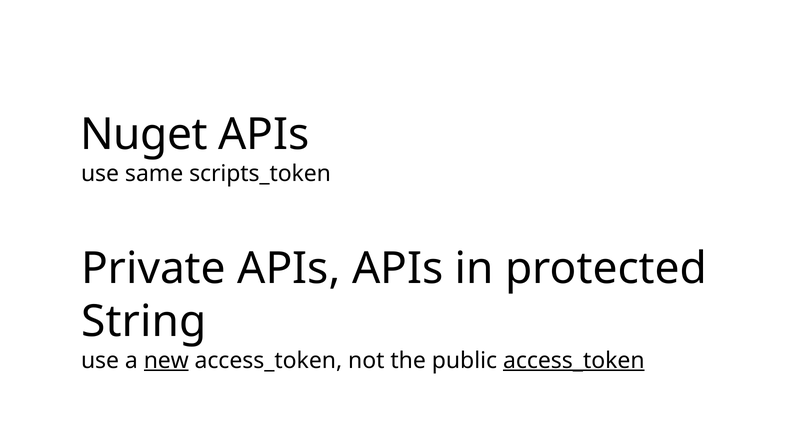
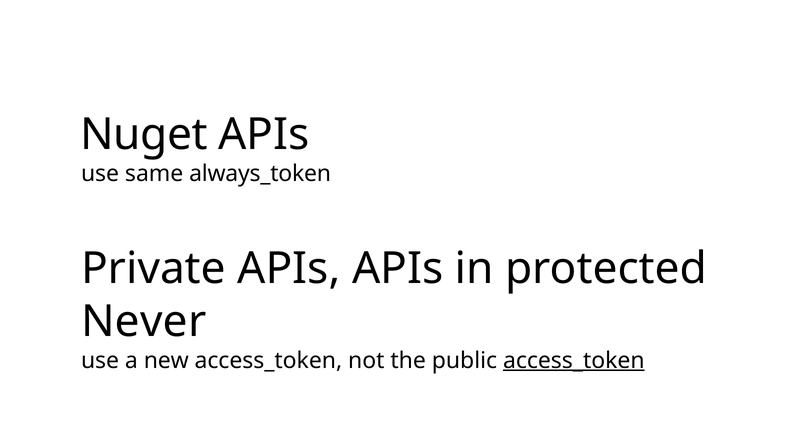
scripts_token: scripts_token -> always_token (260, 174)
String: String -> Never (144, 322)
new underline: present -> none (166, 361)
